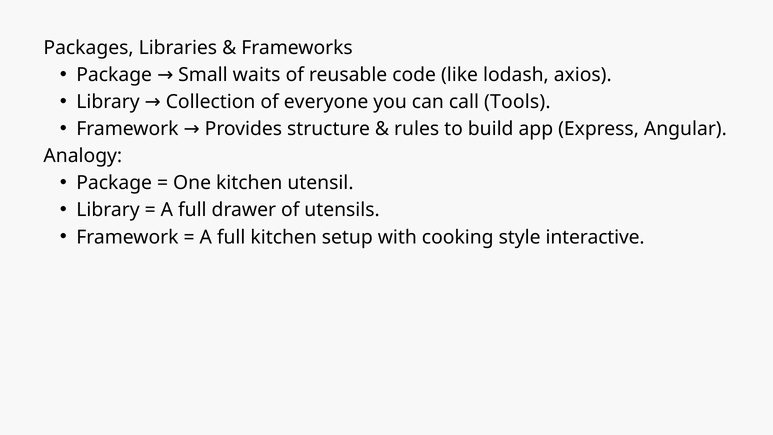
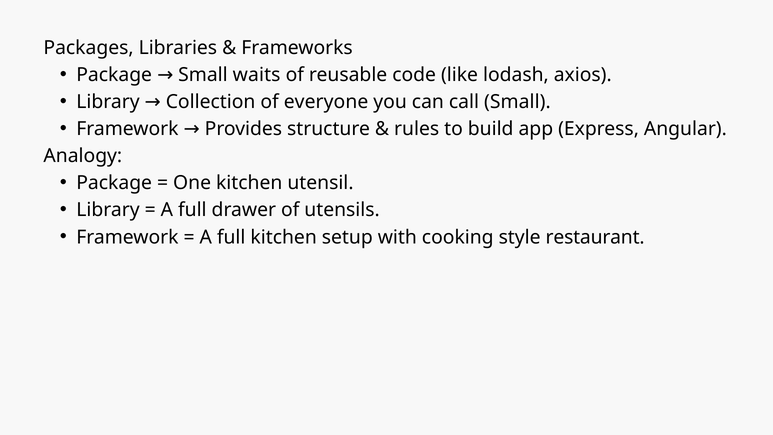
call Tools: Tools -> Small (517, 102)
interactive: interactive -> restaurant (595, 237)
